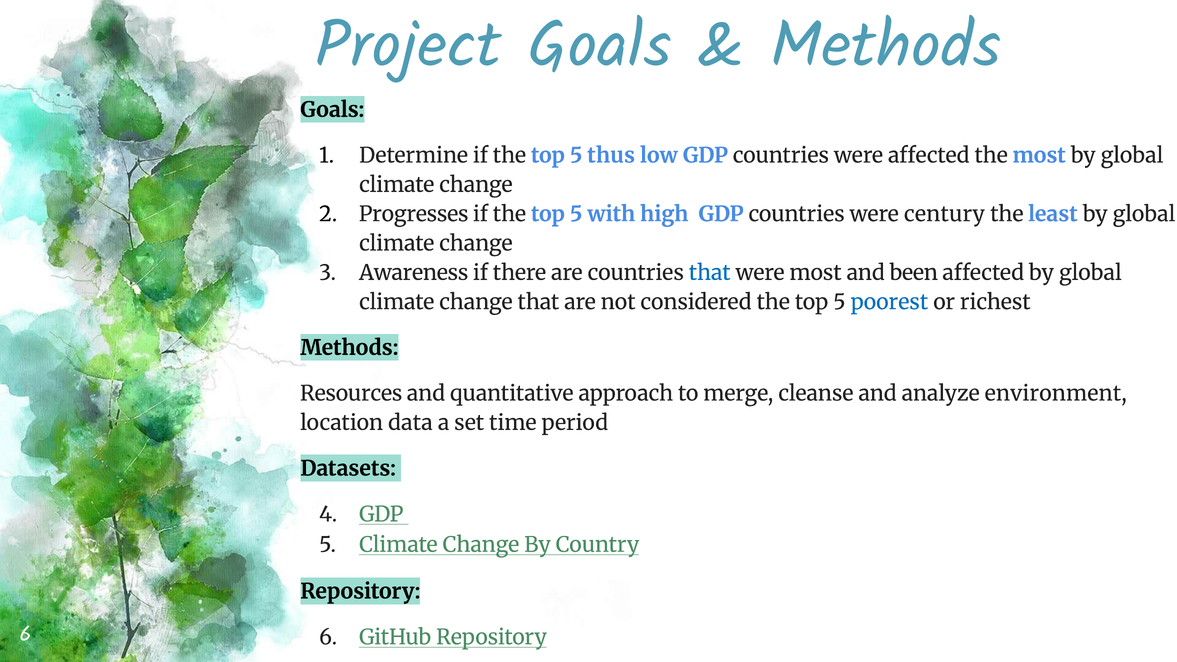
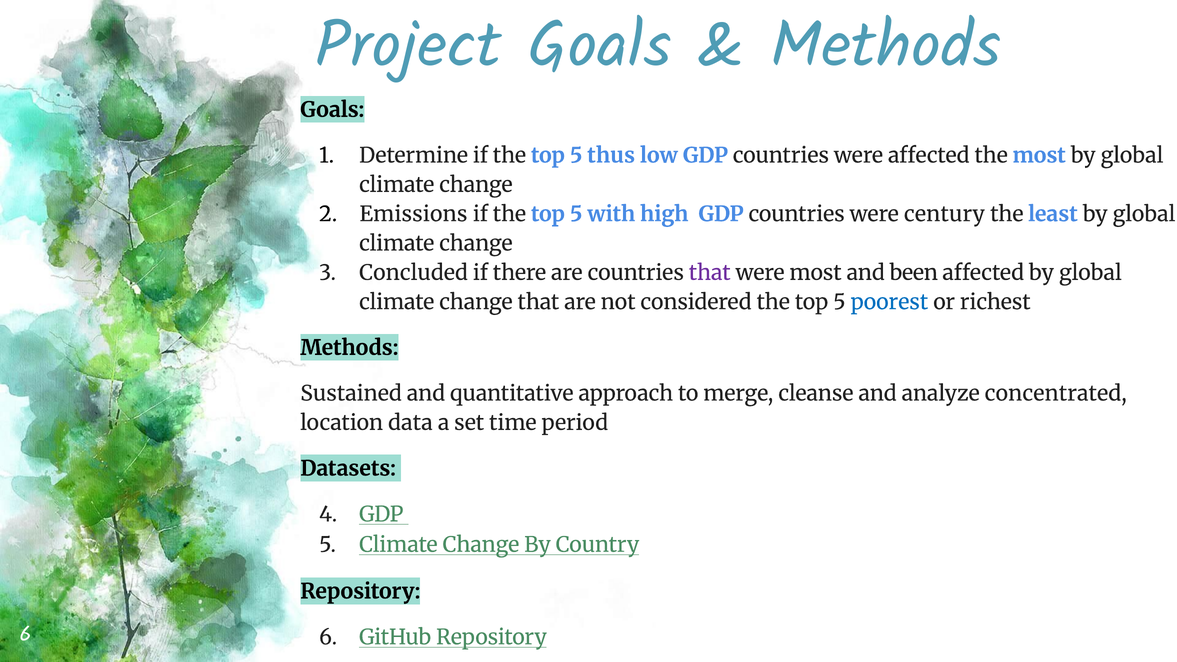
Progresses: Progresses -> Emissions (413, 214)
Awareness: Awareness -> Concluded (413, 273)
that colour: blue -> purple (710, 273)
Resources: Resources -> Sustained (351, 394)
environment: environment -> concentrated (1056, 394)
